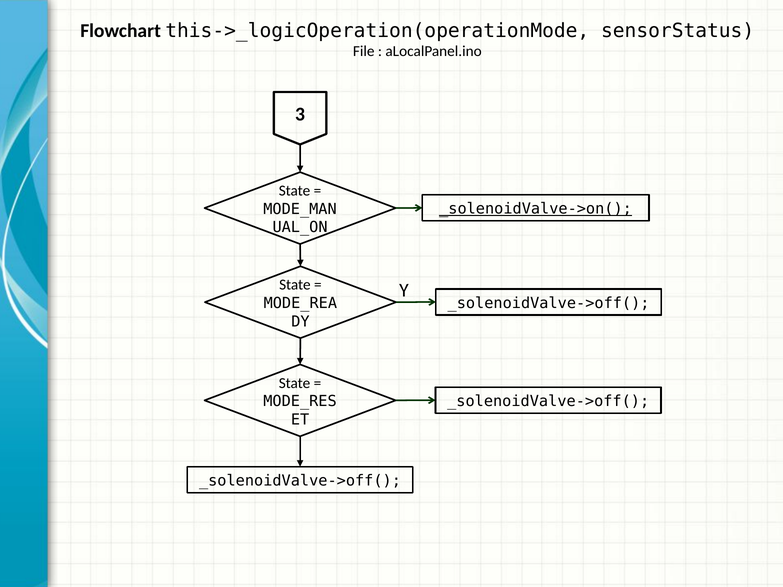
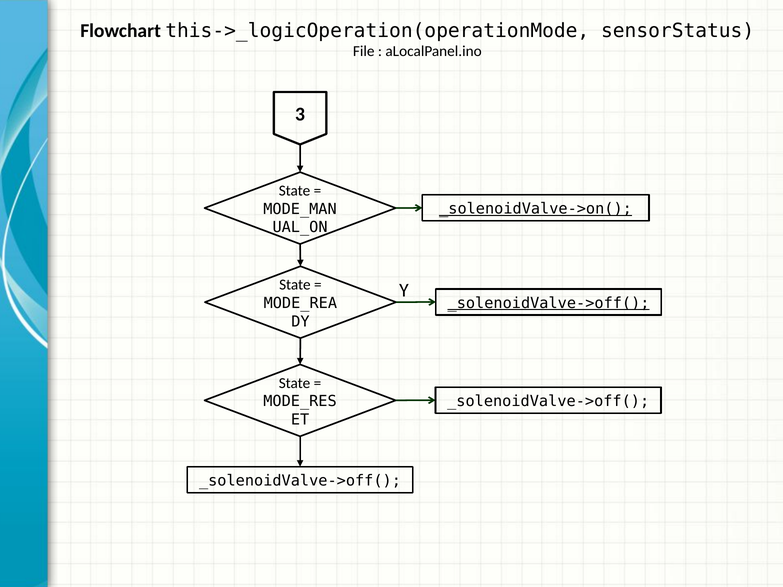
_solenoidValve->off( underline: none -> present (549, 303)
